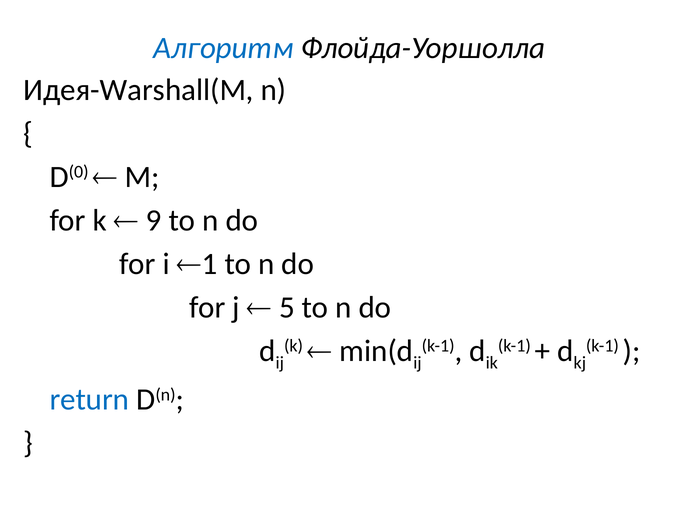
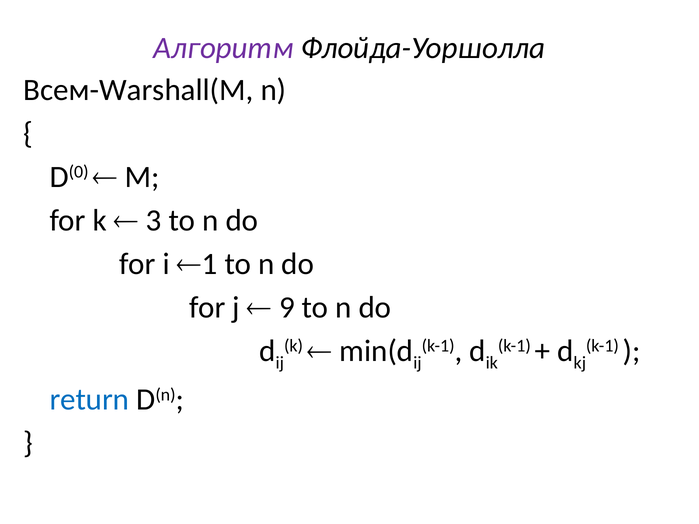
Алгоритм colour: blue -> purple (223, 48)
Идея-Warshall(M: Идея-Warshall(M -> Всем-Warshall(M (139, 90)
9: 9 -> 3 (154, 220)
5: 5 -> 9 (287, 308)
